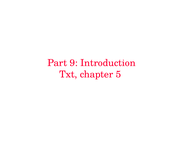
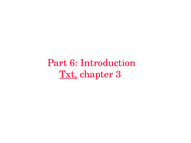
9: 9 -> 6 (74, 63)
Txt underline: none -> present (68, 74)
5: 5 -> 3 (118, 74)
